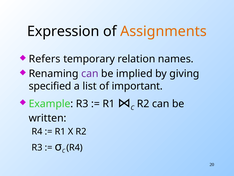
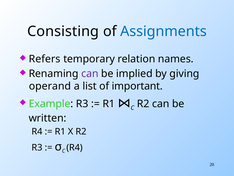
Expression: Expression -> Consisting (63, 31)
Assignments colour: orange -> blue (163, 31)
specified: specified -> operand (50, 86)
